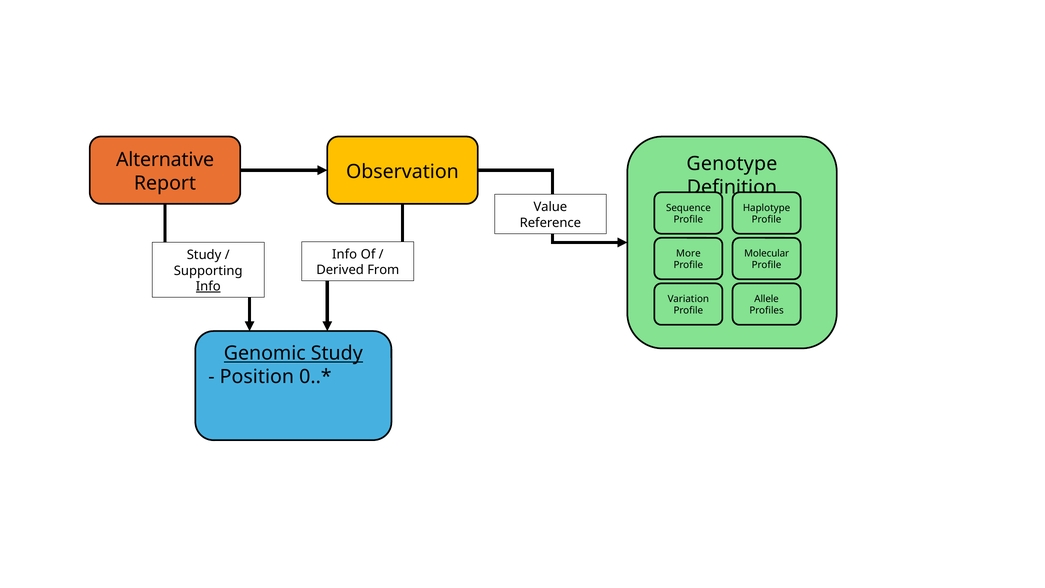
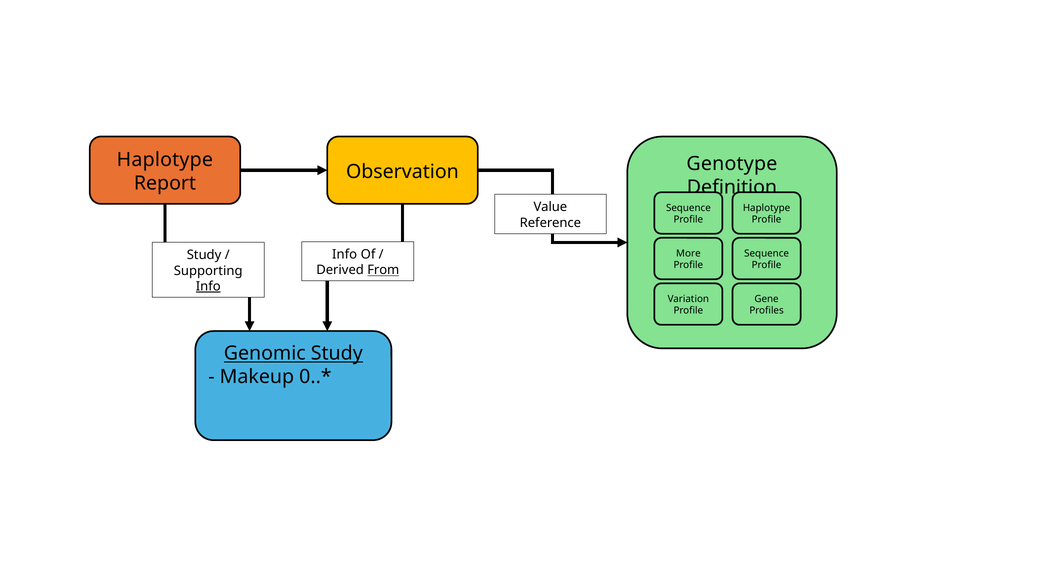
Alternative: Alternative -> Haplotype (165, 160)
Molecular: Molecular -> Sequence (767, 253)
From underline: none -> present (383, 270)
Allele: Allele -> Gene (767, 299)
Position: Position -> Makeup (257, 377)
